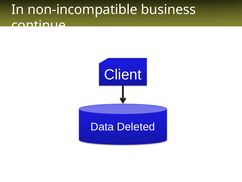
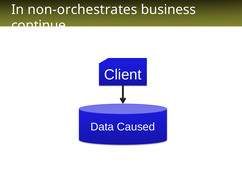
non-incompatible: non-incompatible -> non-orchestrates (82, 10)
Deleted: Deleted -> Caused (136, 126)
